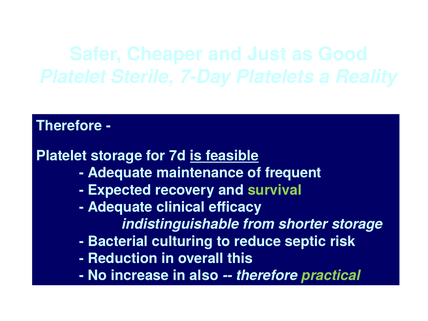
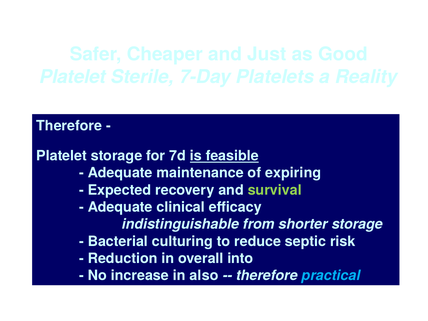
frequent: frequent -> expiring (293, 173)
this: this -> into (240, 258)
practical colour: light green -> light blue (331, 276)
